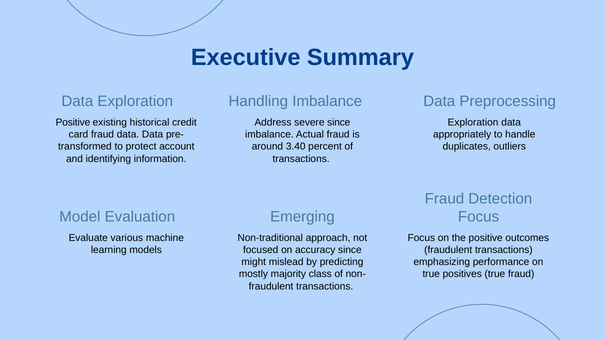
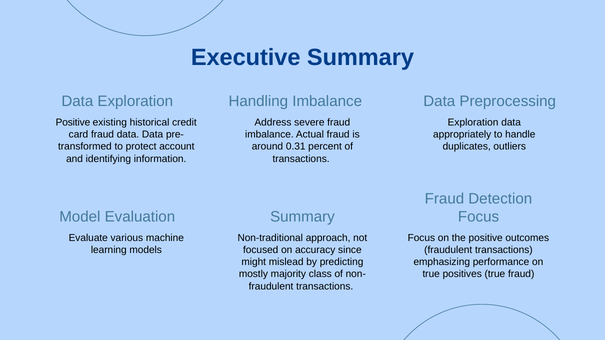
severe since: since -> fraud (339, 123)
3.40: 3.40 -> 0.31 (296, 147)
Evaluation Emerging: Emerging -> Summary (302, 217)
